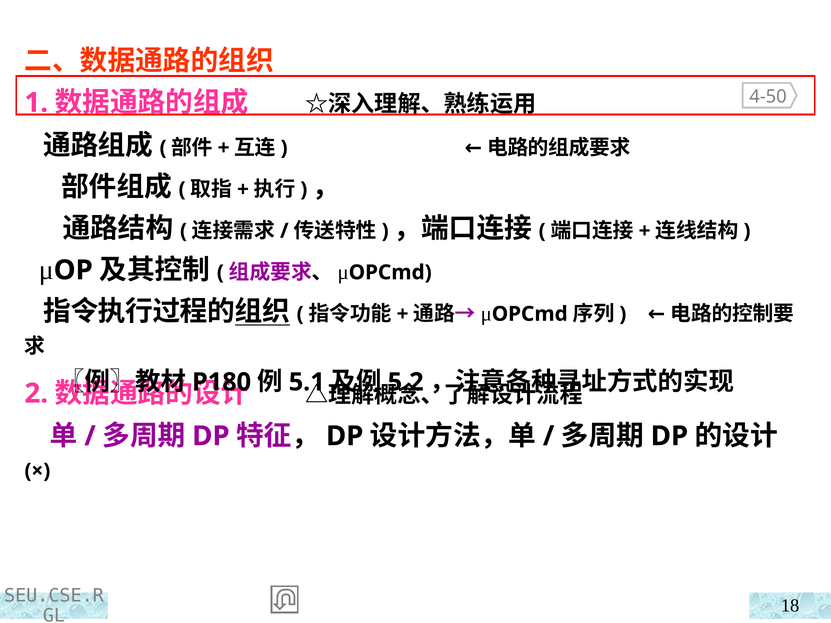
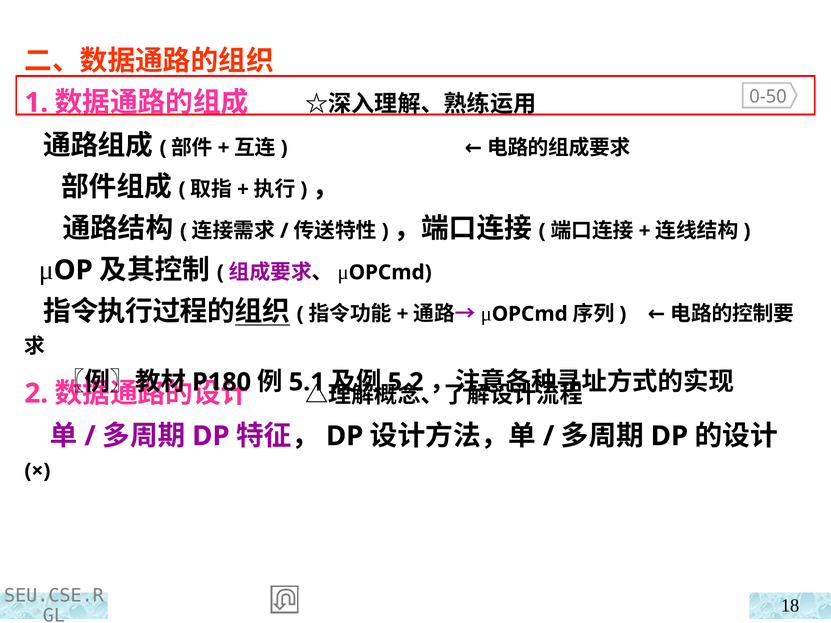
4-50: 4-50 -> 0-50 (768, 97)
